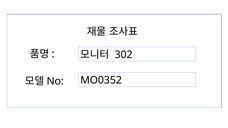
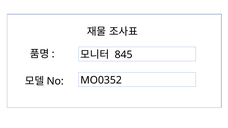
302: 302 -> 845 (124, 55)
